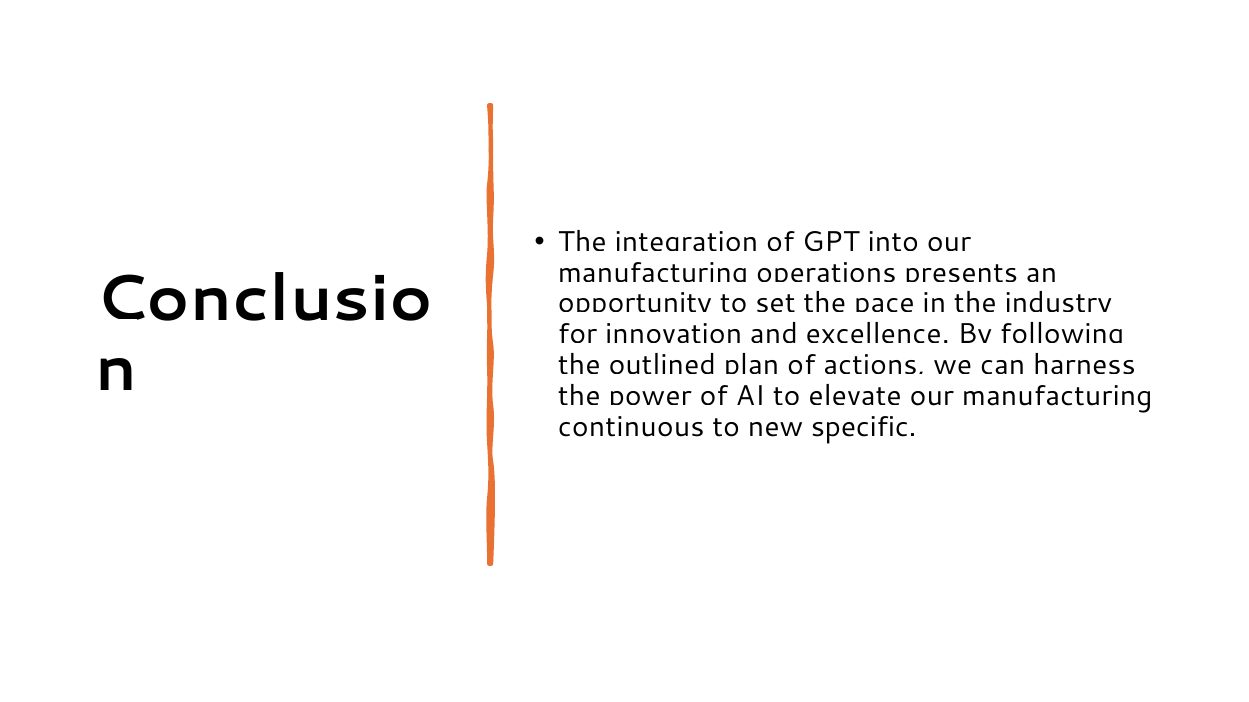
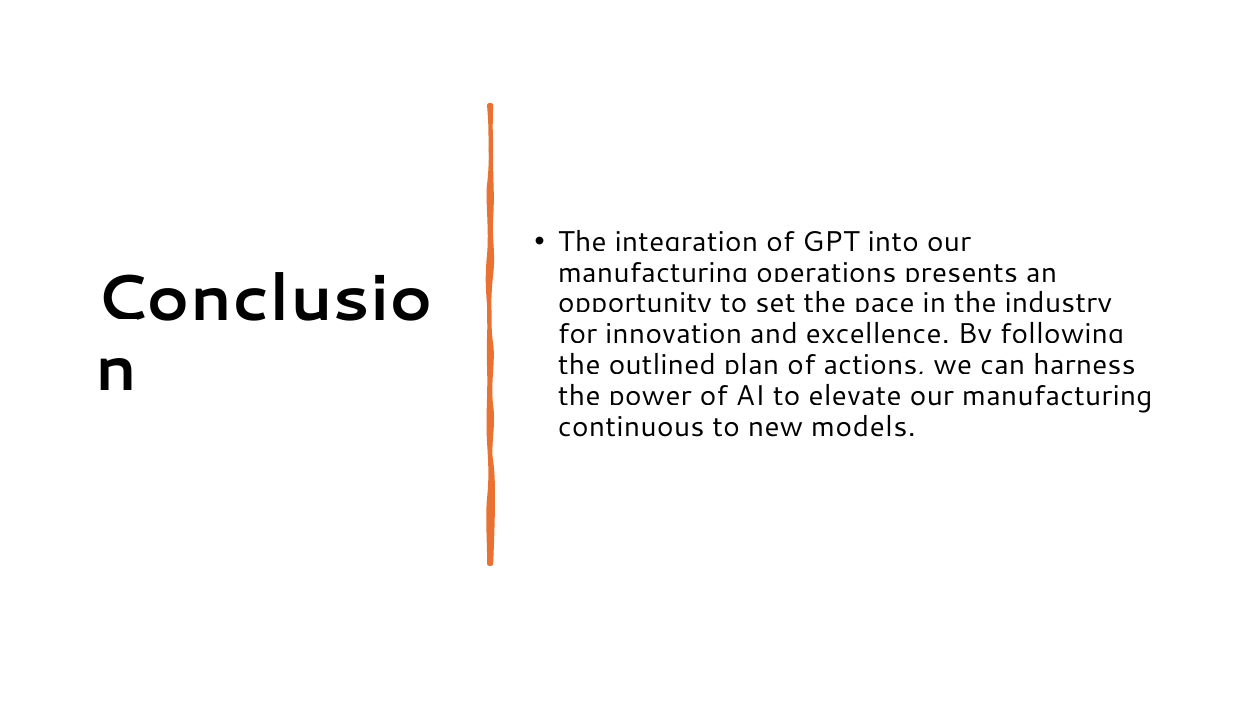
specific: specific -> models (863, 427)
